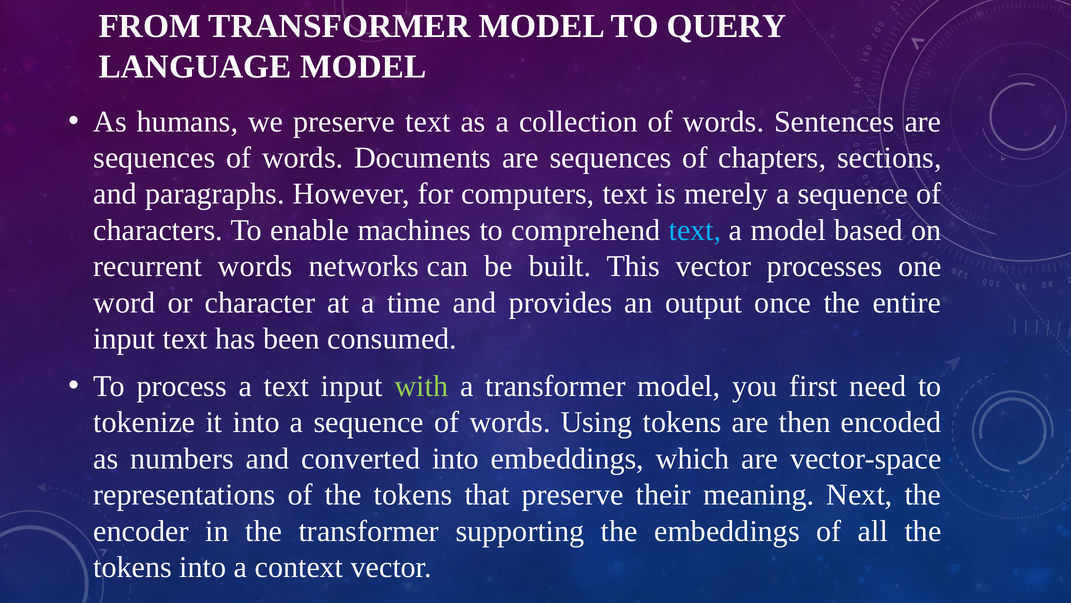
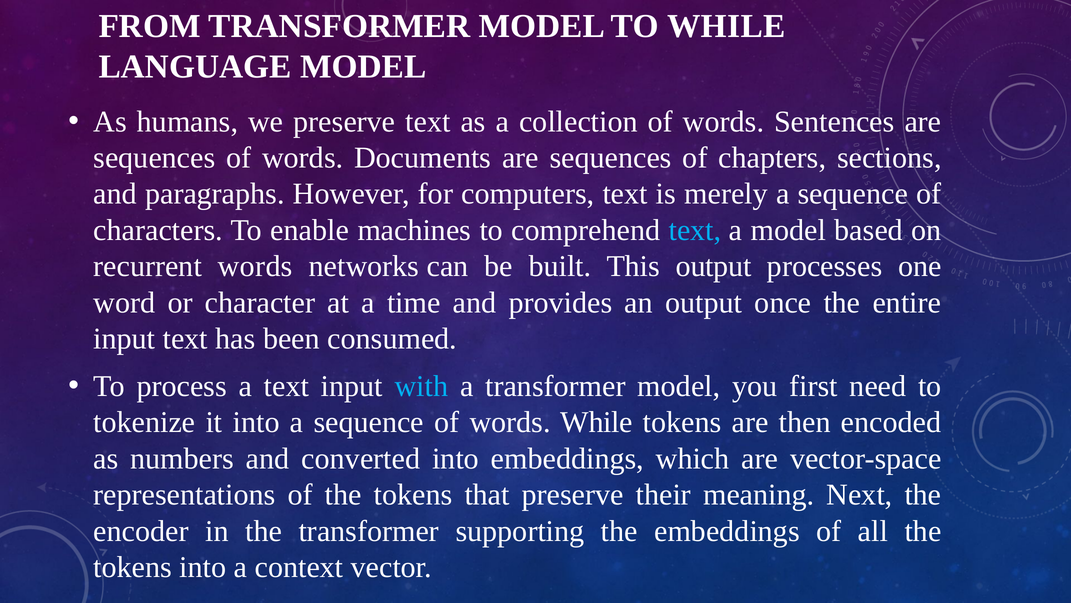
TO QUERY: QUERY -> WHILE (726, 26)
This vector: vector -> output (714, 266)
with colour: light green -> light blue (421, 386)
words Using: Using -> While (597, 422)
